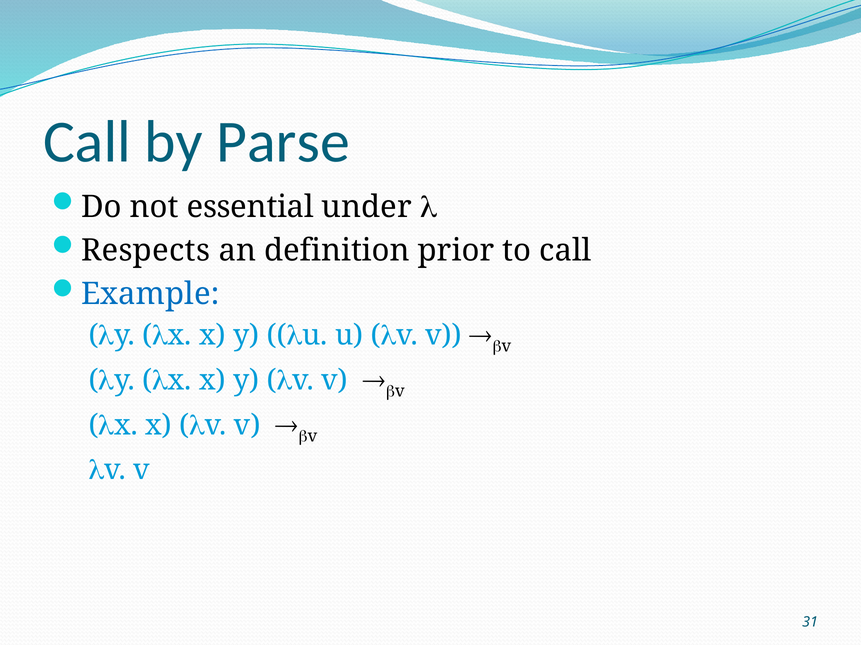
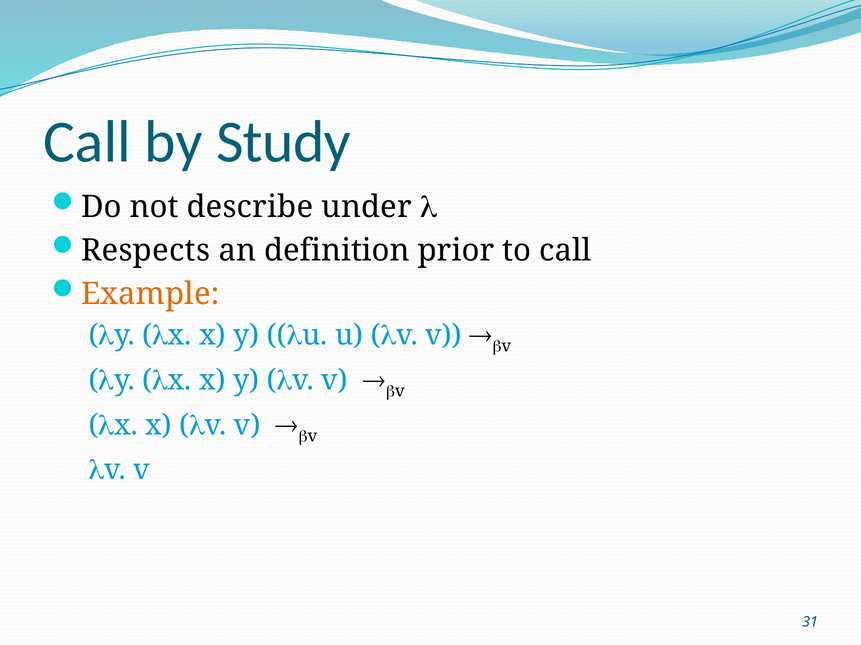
Parse: Parse -> Study (283, 142)
essential: essential -> describe (250, 207)
Example colour: blue -> orange (150, 294)
